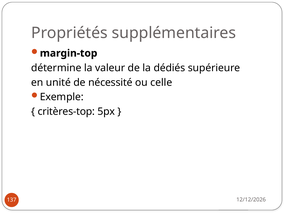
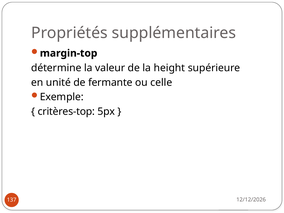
dédiés: dédiés -> height (169, 68)
nécessité: nécessité -> fermante (110, 82)
